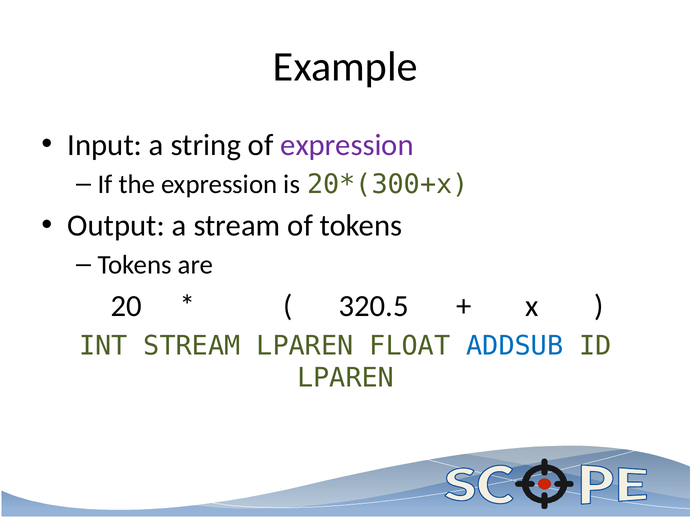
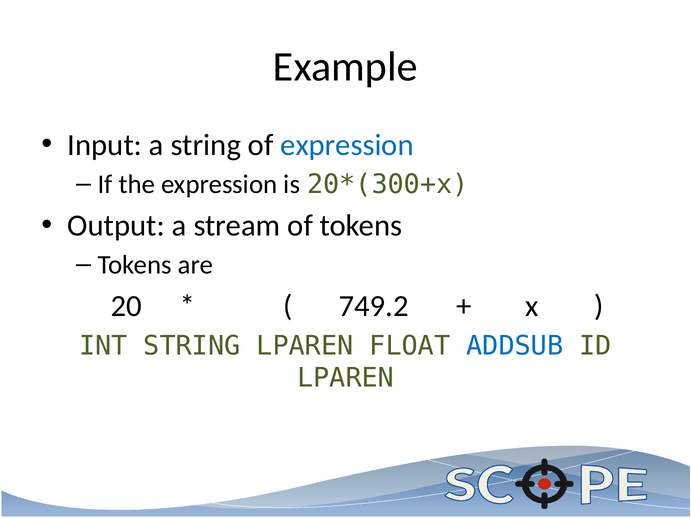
expression colour: purple -> blue (347, 145)
320.5: 320.5 -> 749.2 (374, 306)
INT STREAM: STREAM -> STRING (192, 346)
